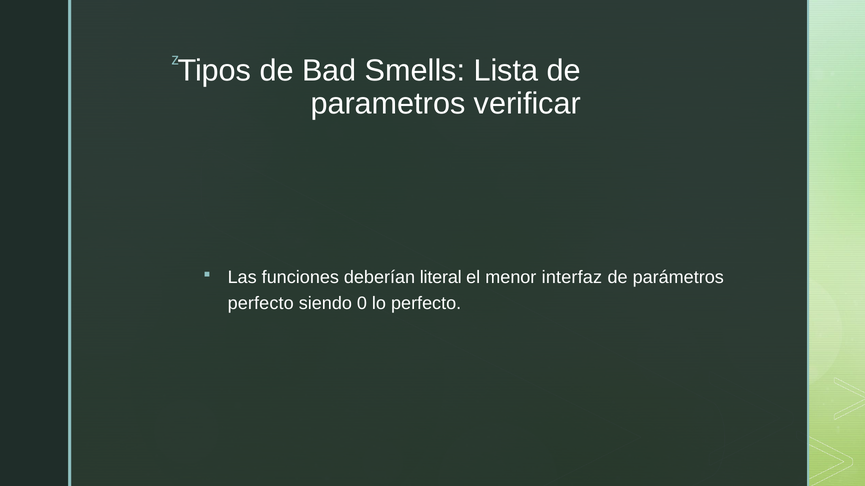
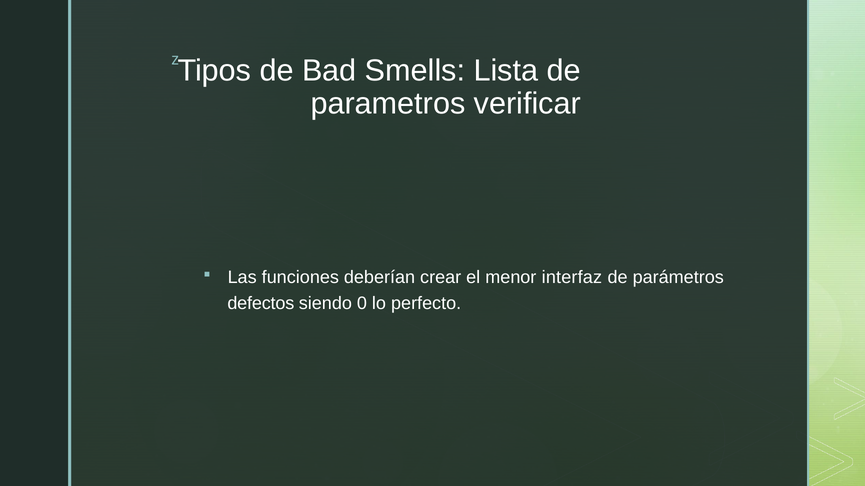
literal: literal -> crear (441, 278)
perfecto: perfecto -> defectos (261, 304)
